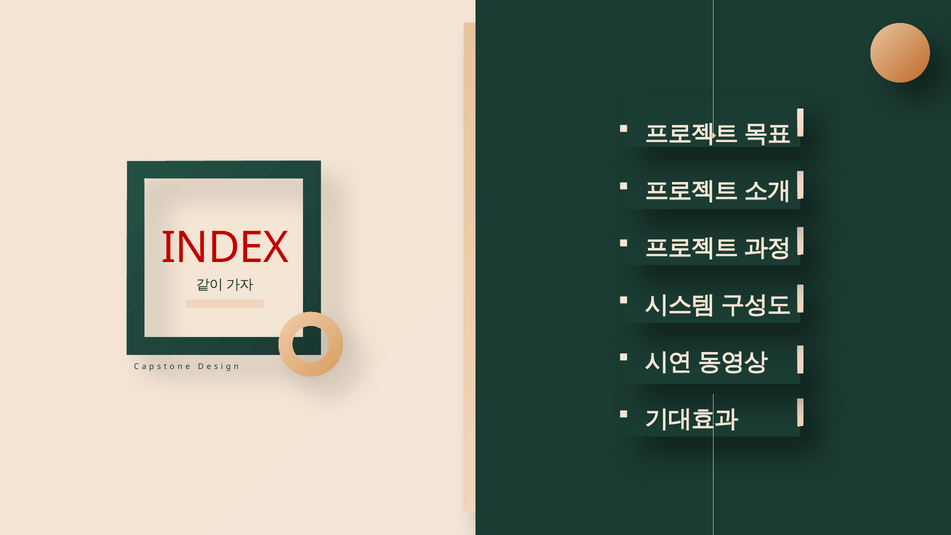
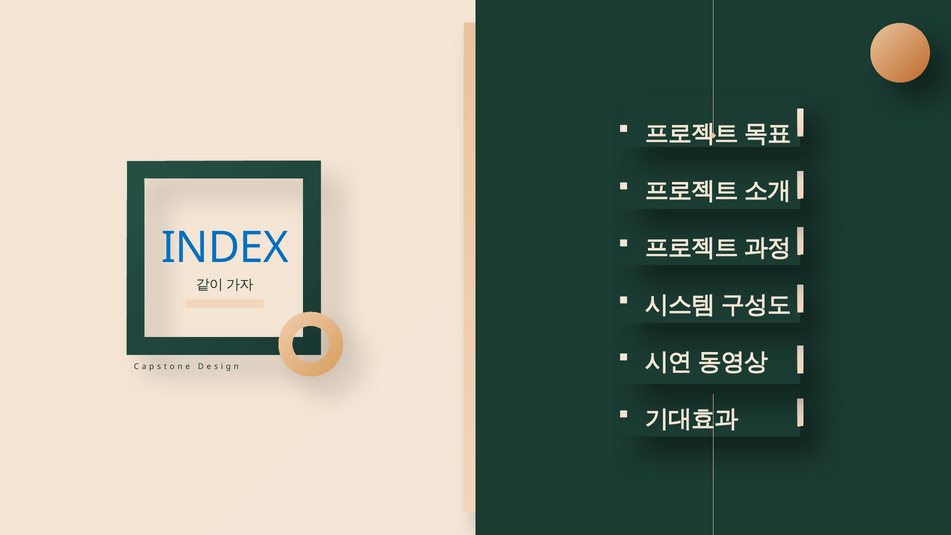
INDEX colour: red -> blue (225, 248)
